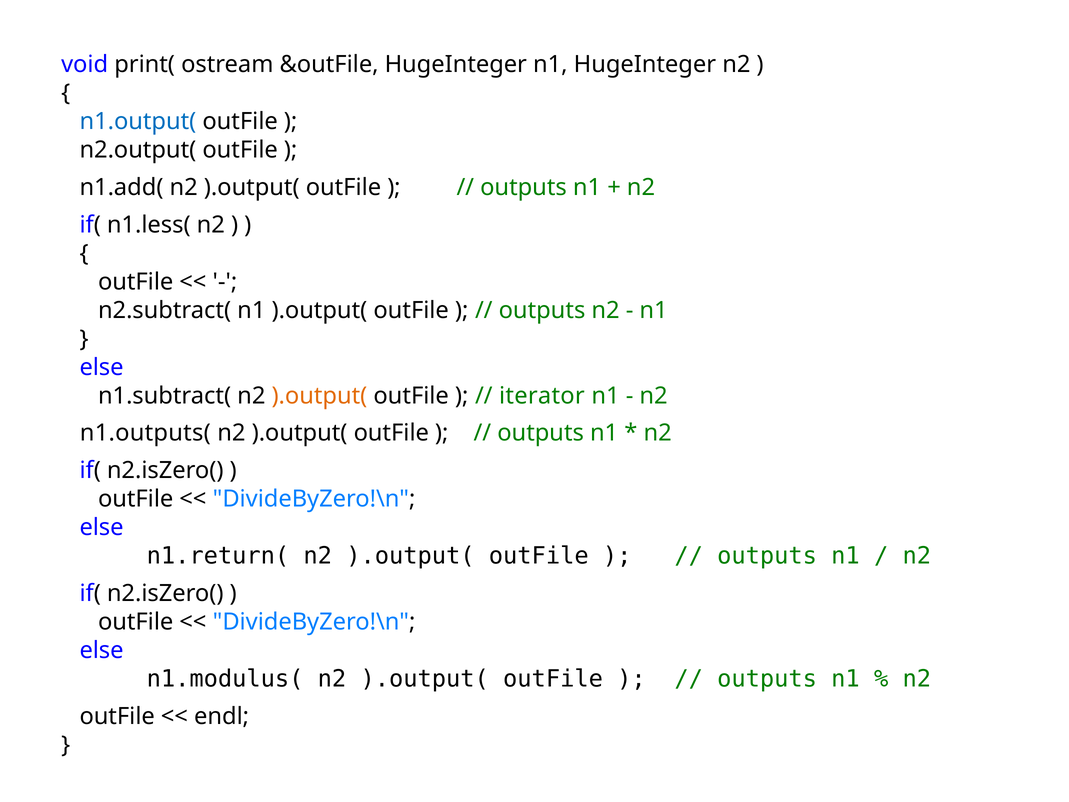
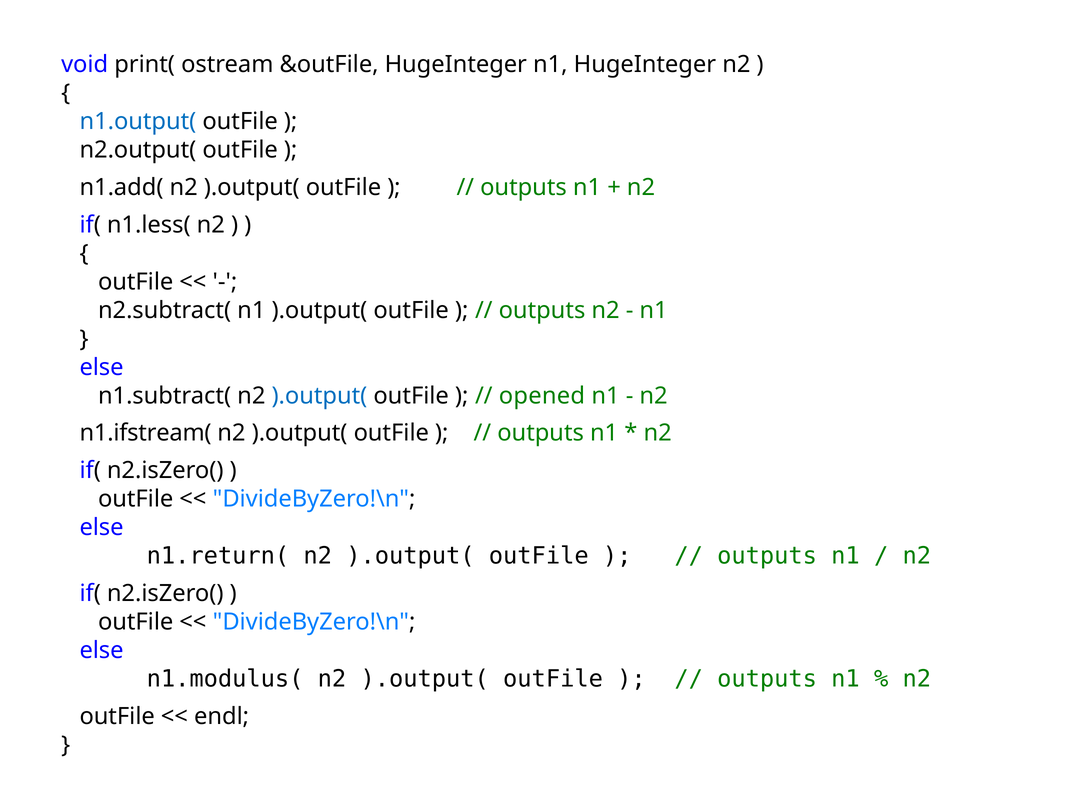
).output( colour: orange -> blue (319, 396)
iterator: iterator -> opened (542, 396)
n1.outputs(: n1.outputs( -> n1.ifstream( (146, 433)
